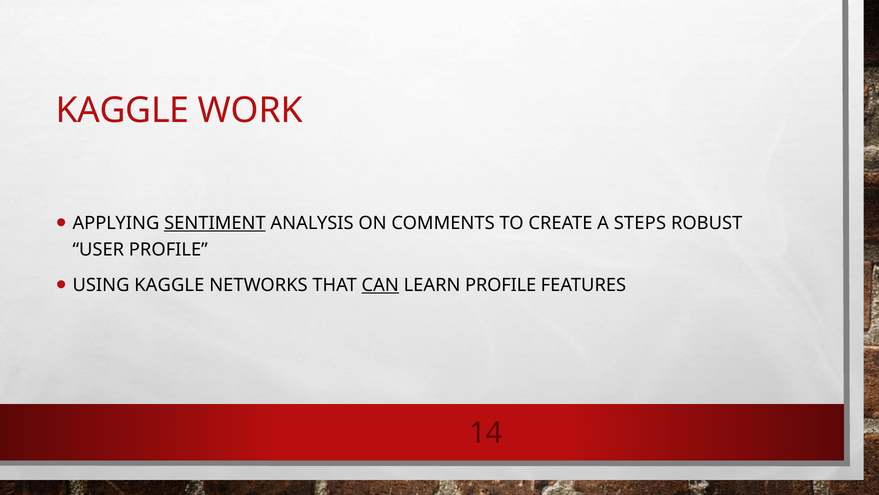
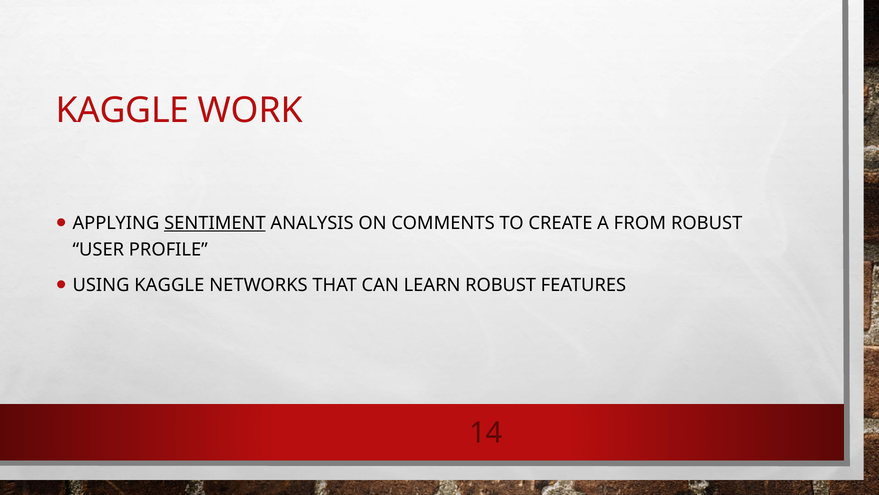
STEPS: STEPS -> FROM (640, 223)
CAN underline: present -> none (380, 285)
LEARN PROFILE: PROFILE -> ROBUST (501, 285)
